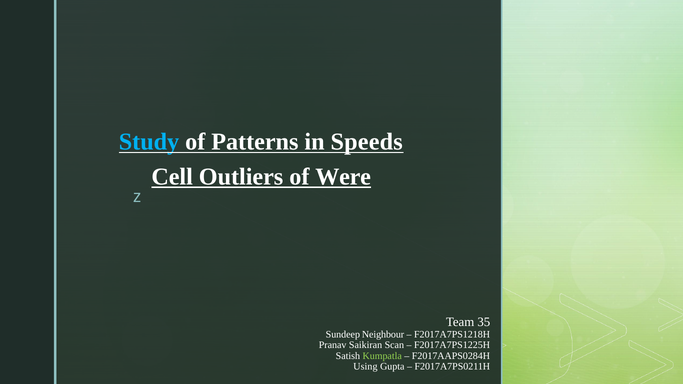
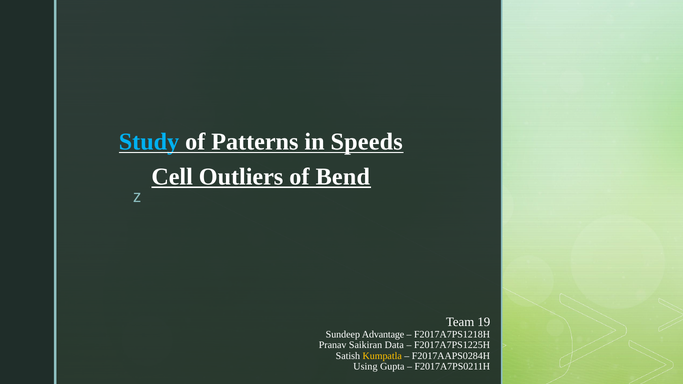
Were: Were -> Bend (343, 177)
35: 35 -> 19 (484, 322)
Neighbour: Neighbour -> Advantage (383, 335)
Scan: Scan -> Data (394, 345)
Kumpatla colour: light green -> yellow (382, 356)
